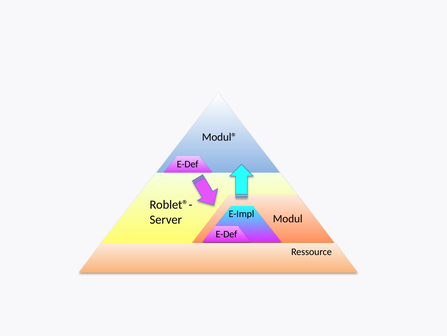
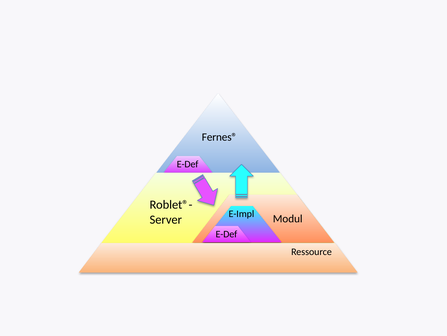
Modul®: Modul® -> Fernes® (219, 137)
